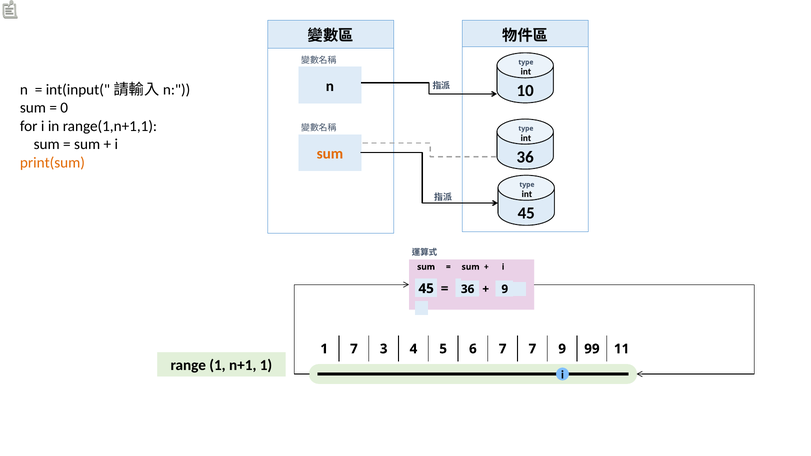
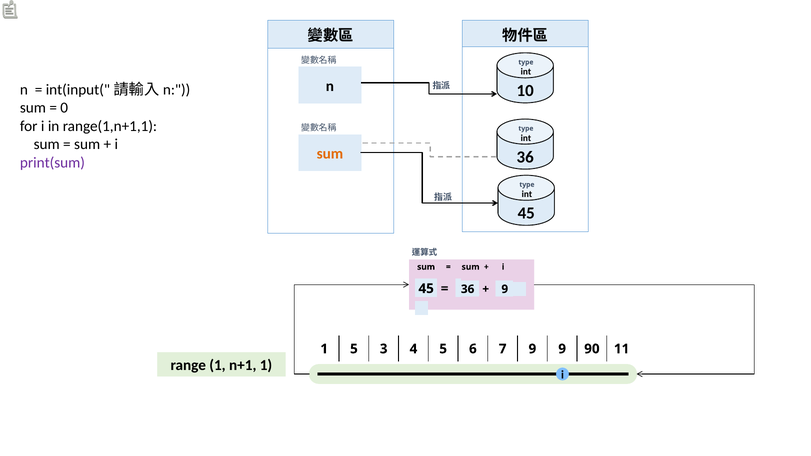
print(sum colour: orange -> purple (52, 163)
1 7: 7 -> 5 (354, 349)
7 7: 7 -> 9 (532, 349)
99: 99 -> 90 (592, 349)
